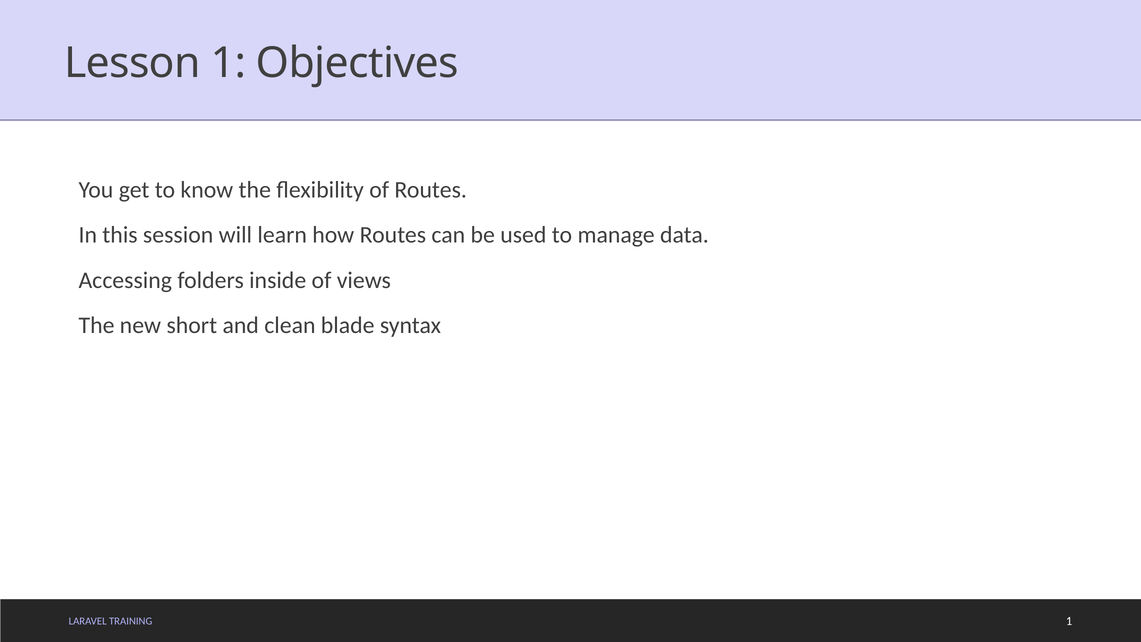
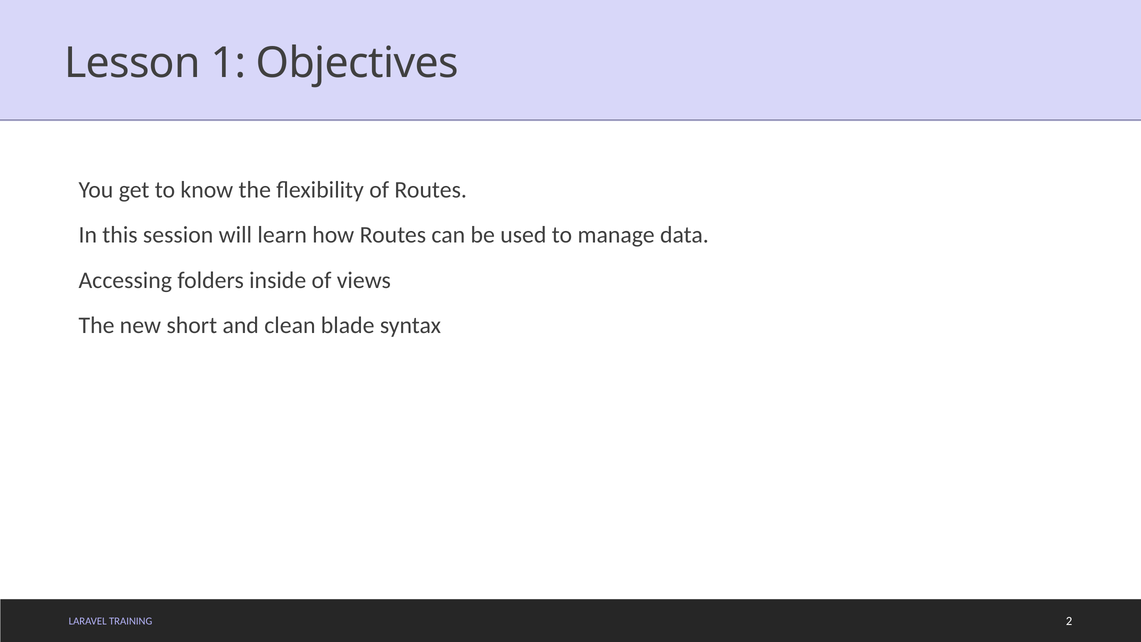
TRAINING 1: 1 -> 2 (1069, 621)
